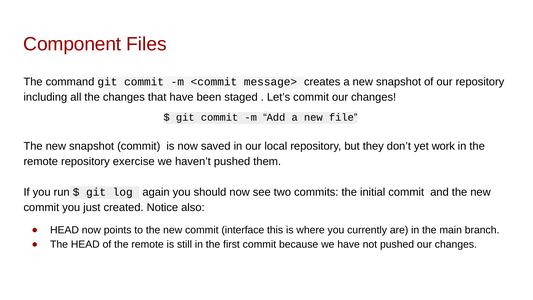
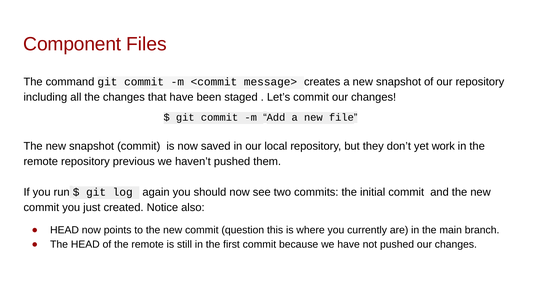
exercise: exercise -> previous (134, 162)
interface: interface -> question (243, 230)
